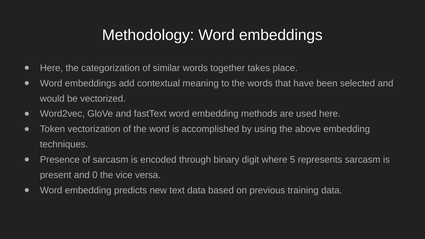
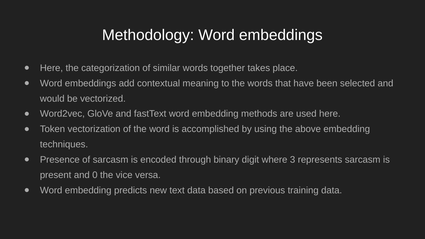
5: 5 -> 3 (293, 160)
